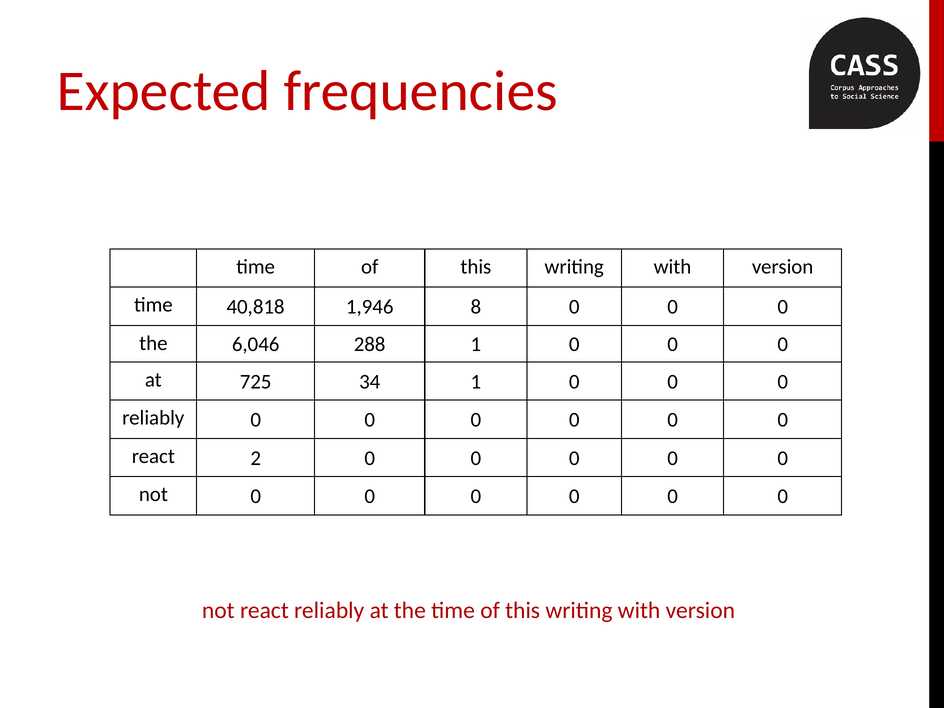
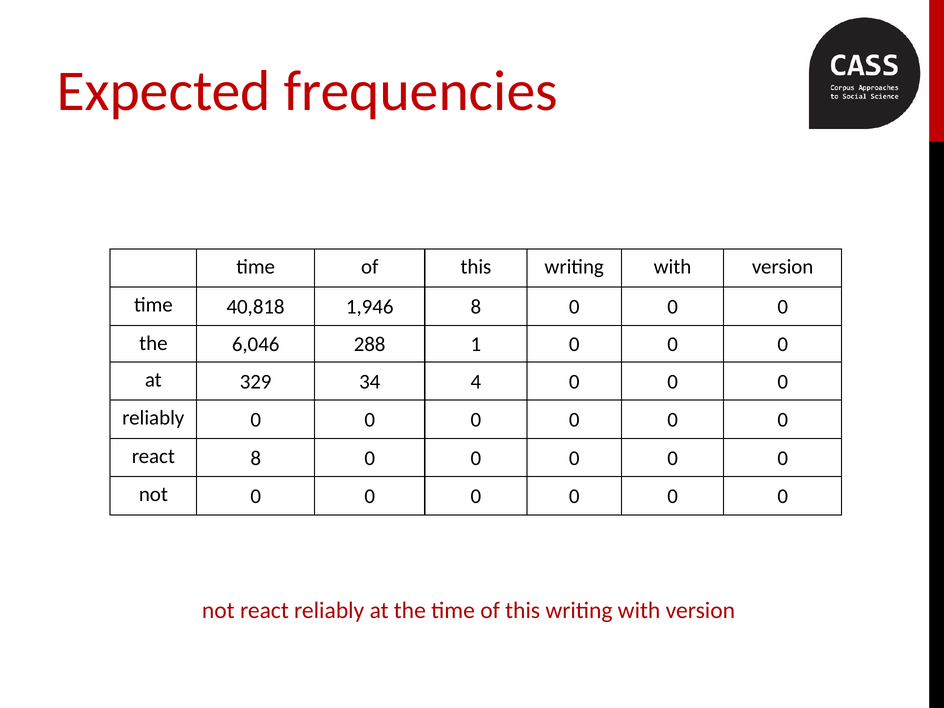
725: 725 -> 329 (256, 382)
34 1: 1 -> 4 (476, 382)
react 2: 2 -> 8 (256, 458)
